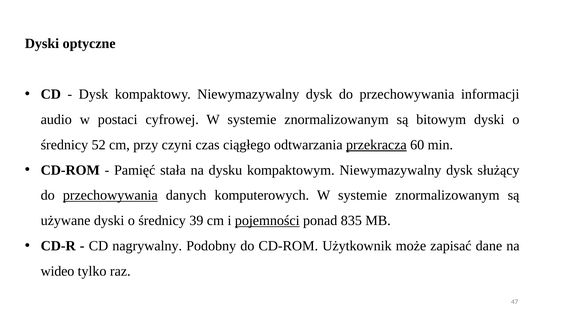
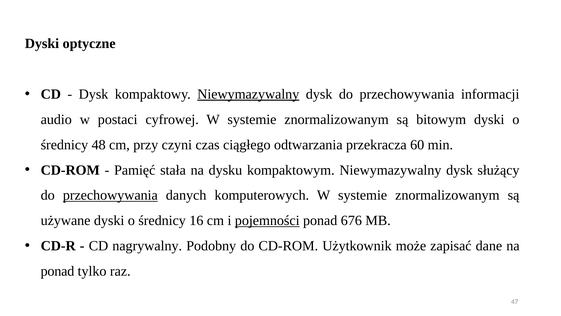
Niewymazywalny underline: none -> present (248, 94)
52: 52 -> 48 (99, 145)
przekracza underline: present -> none (376, 145)
39: 39 -> 16 (196, 220)
835: 835 -> 676 (351, 220)
wideo: wideo -> ponad (57, 271)
